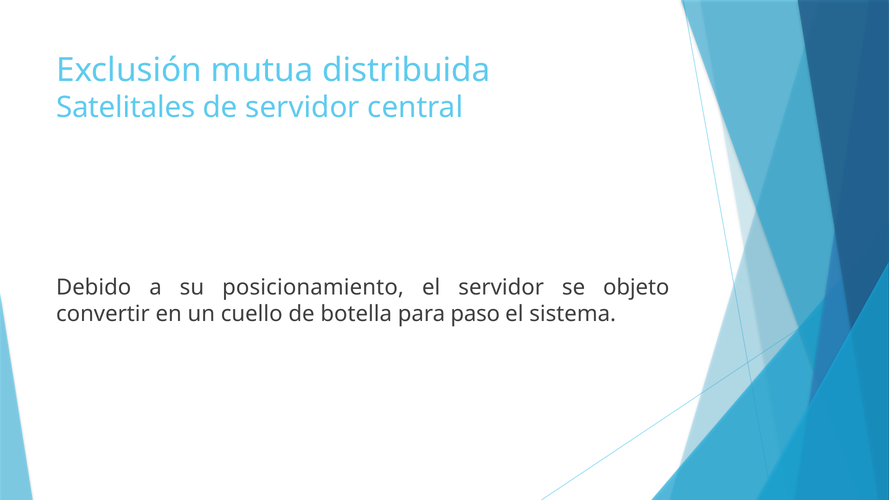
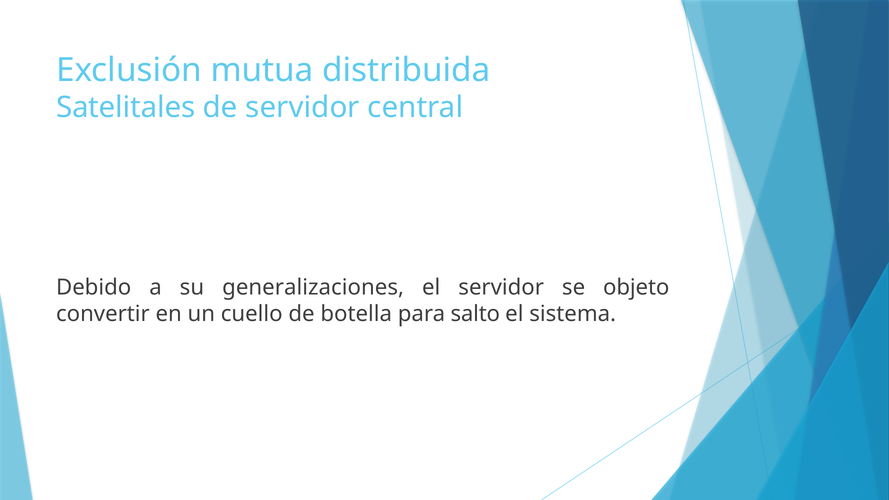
posicionamiento: posicionamiento -> generalizaciones (313, 287)
paso: paso -> salto (475, 314)
